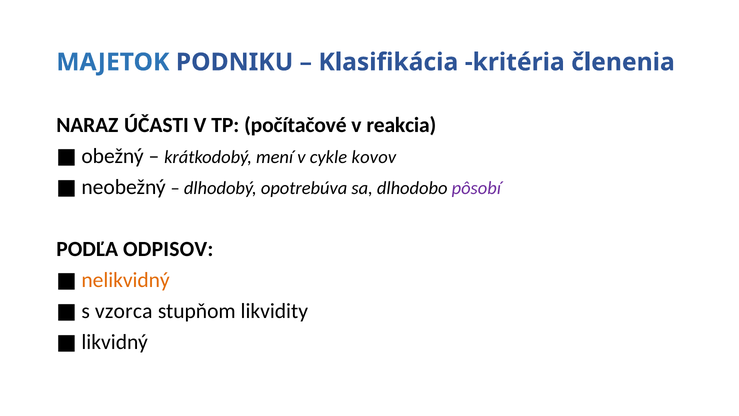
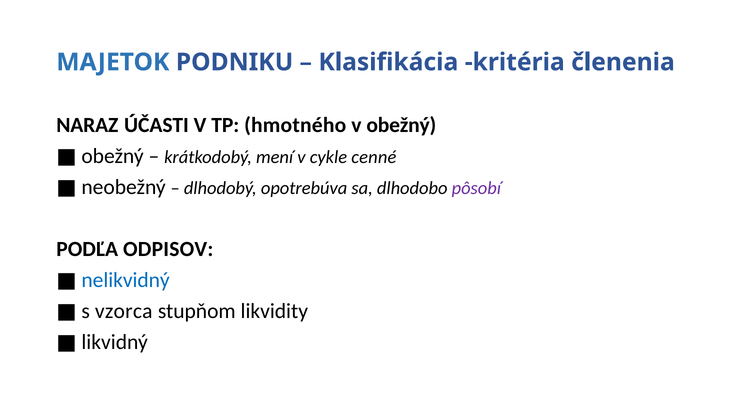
počítačové: počítačové -> hmotného (295, 125)
v reakcia: reakcia -> obežný (401, 125)
kovov: kovov -> cenné (374, 157)
nelikvidný colour: orange -> blue (126, 280)
